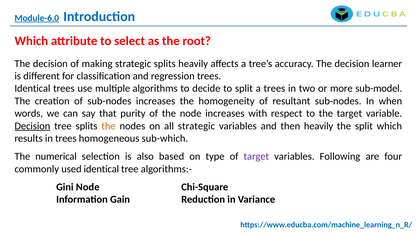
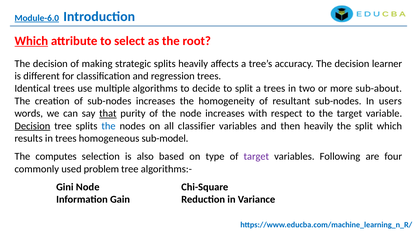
Which underline: none -> present (31, 41)
sub-model: sub-model -> sub-about (379, 89)
when: when -> users (390, 101)
that underline: none -> present (108, 114)
the colour: orange -> blue (109, 126)
all strategic: strategic -> classifier (196, 126)
sub-which: sub-which -> sub-model (165, 139)
numerical: numerical -> computes (56, 157)
used identical: identical -> problem (101, 169)
